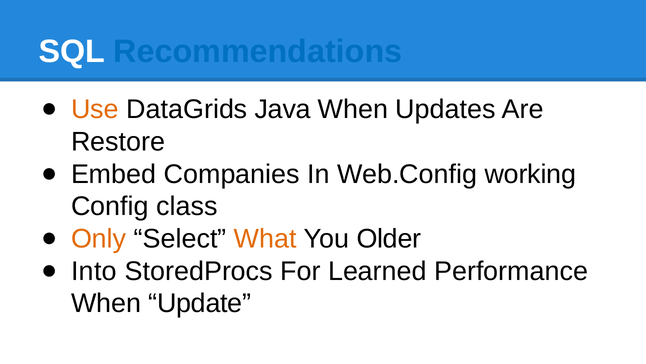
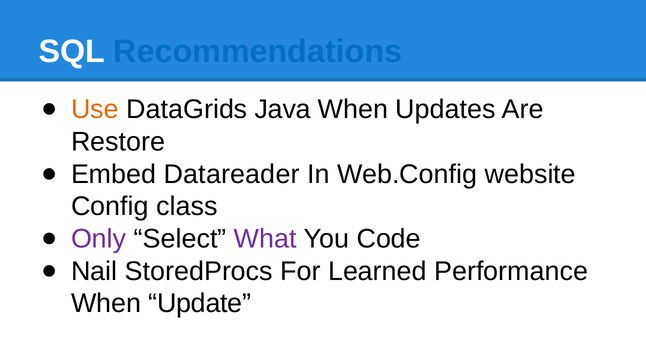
Companies: Companies -> Datareader (232, 174)
working: working -> website (530, 174)
Only colour: orange -> purple (99, 238)
What colour: orange -> purple (265, 238)
Older: Older -> Code (389, 238)
Into: Into -> Nail (94, 271)
